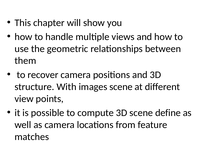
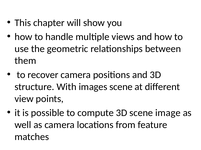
define: define -> image (168, 113)
